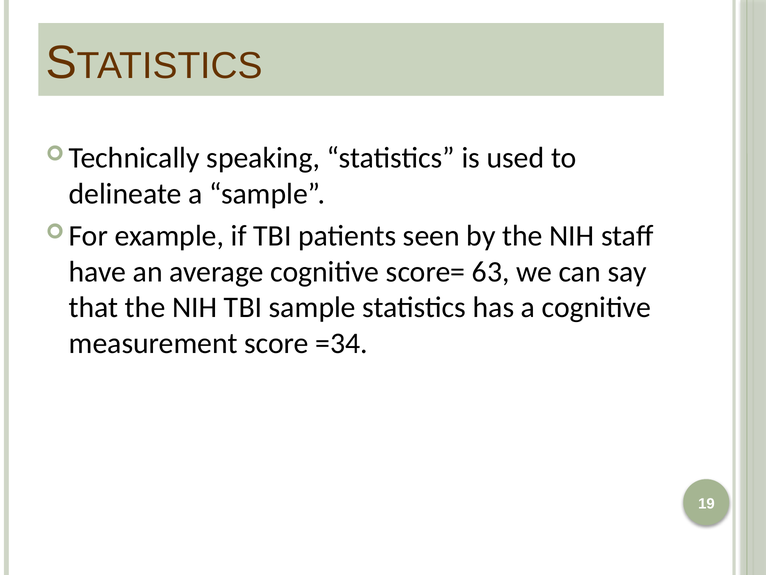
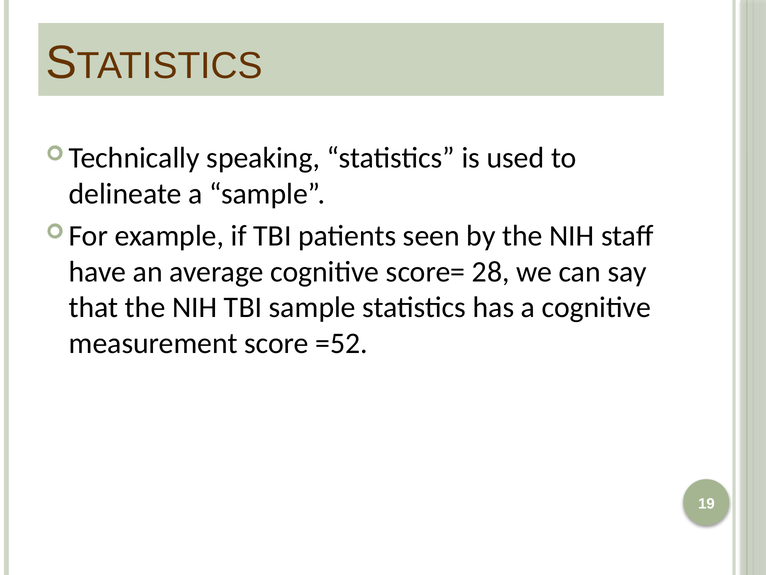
63: 63 -> 28 (491, 271)
=34: =34 -> =52 (342, 343)
